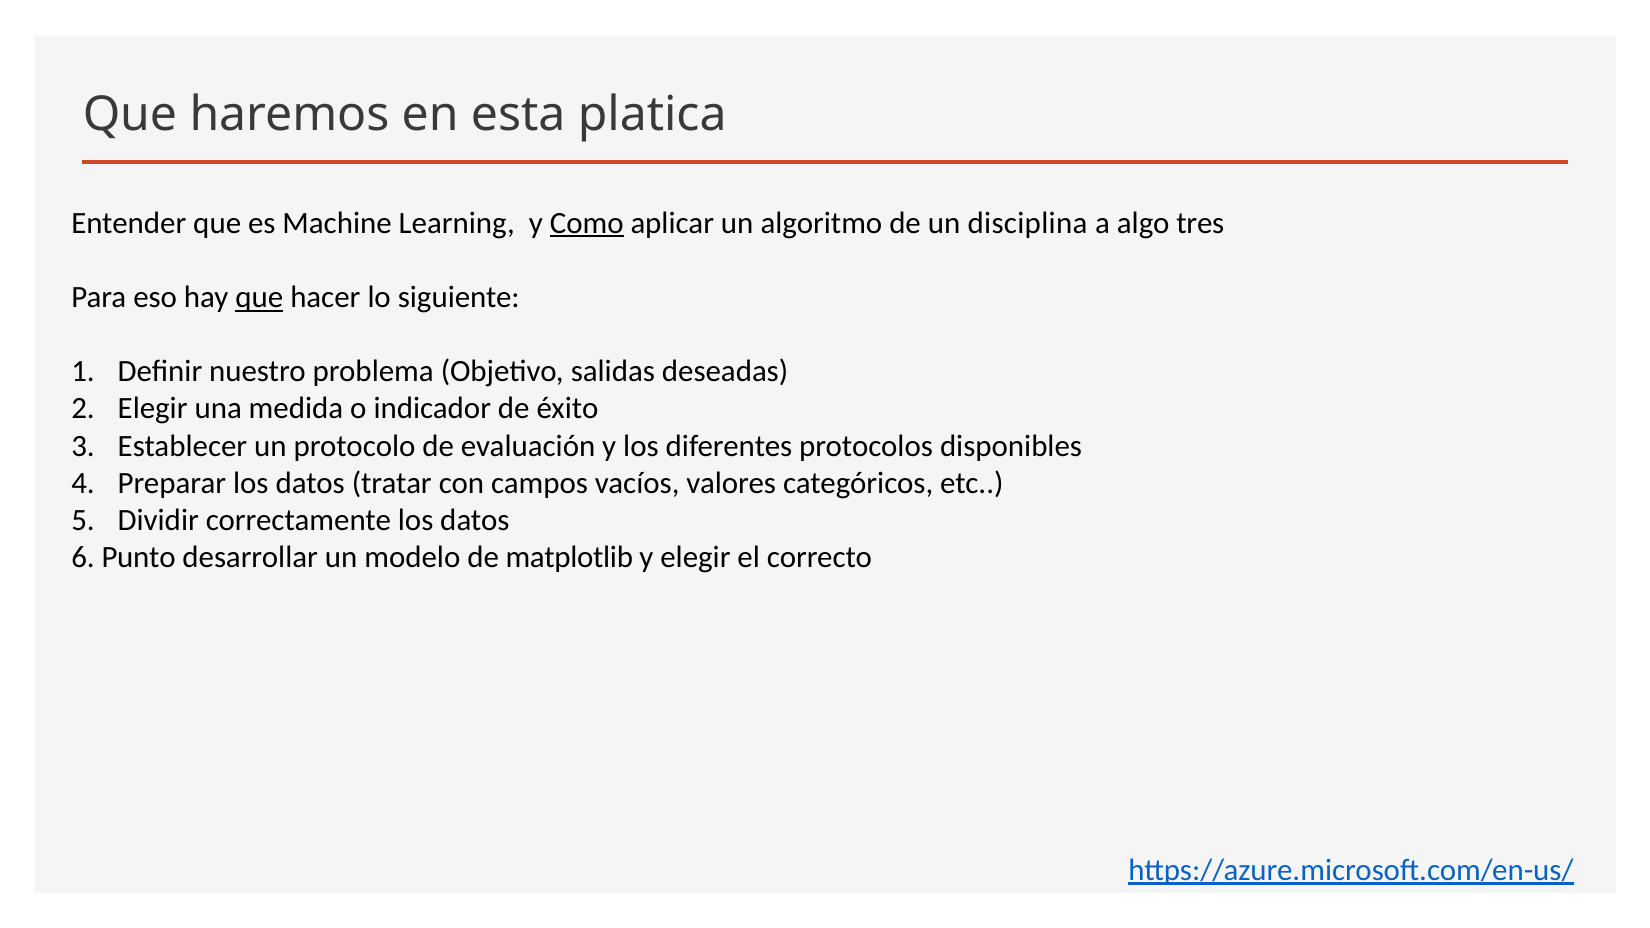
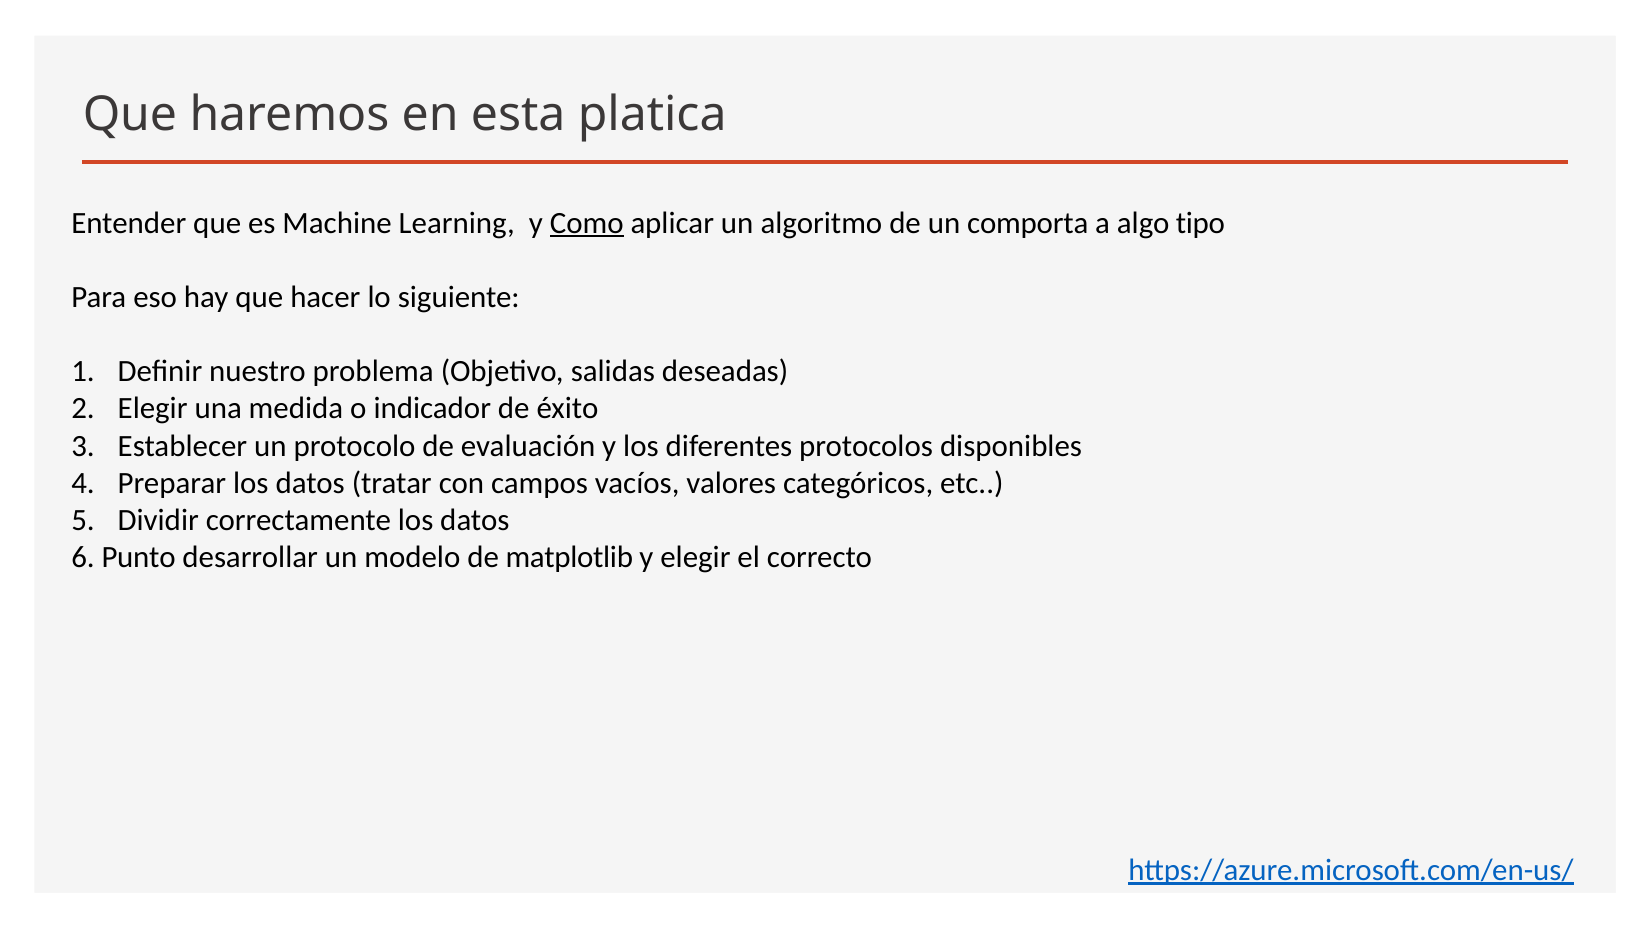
disciplina: disciplina -> comporta (1028, 223)
tres: tres -> tipo (1200, 223)
que underline: present -> none (259, 297)
